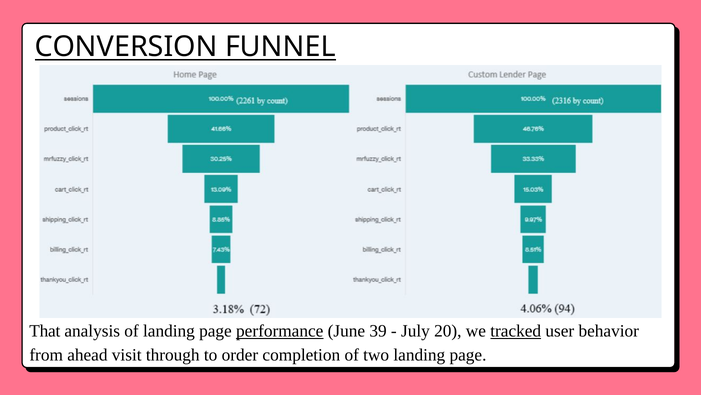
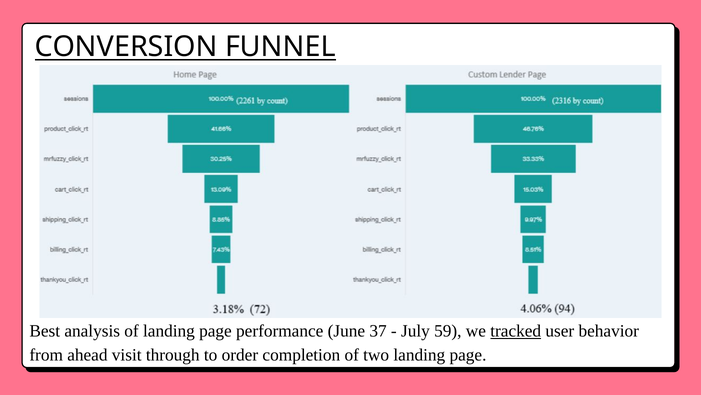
That: That -> Best (45, 330)
performance underline: present -> none (280, 330)
39: 39 -> 37 (378, 330)
20: 20 -> 59 (448, 330)
